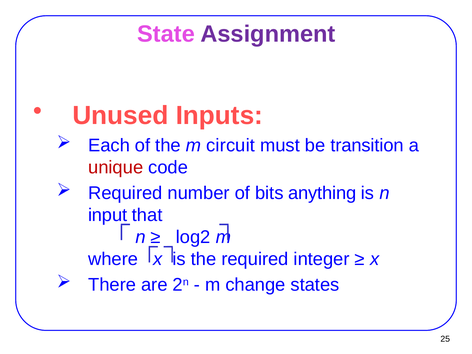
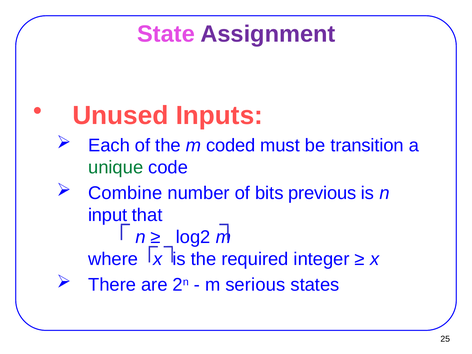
circuit: circuit -> coded (231, 145)
unique colour: red -> green (116, 167)
Required: Required -> Combine (125, 193)
anything: anything -> previous (322, 193)
change: change -> serious (255, 285)
